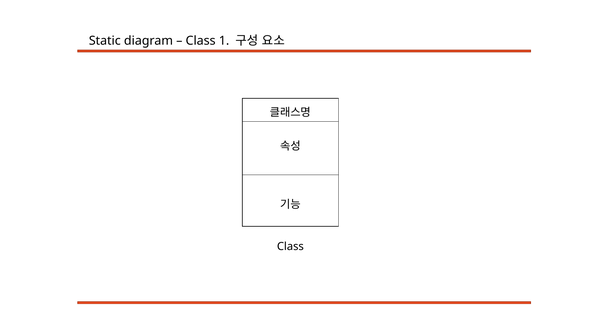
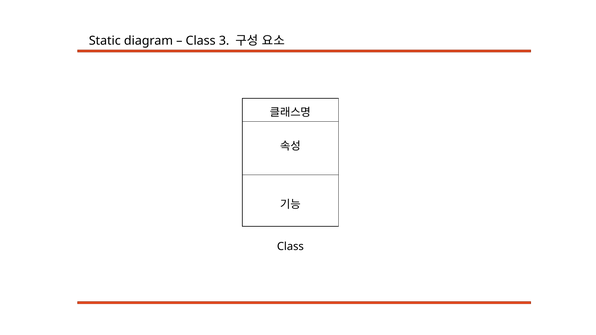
1: 1 -> 3 (224, 41)
